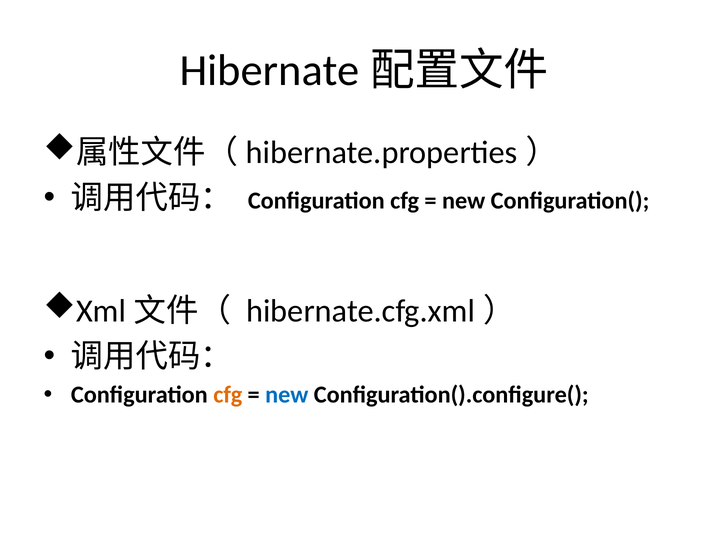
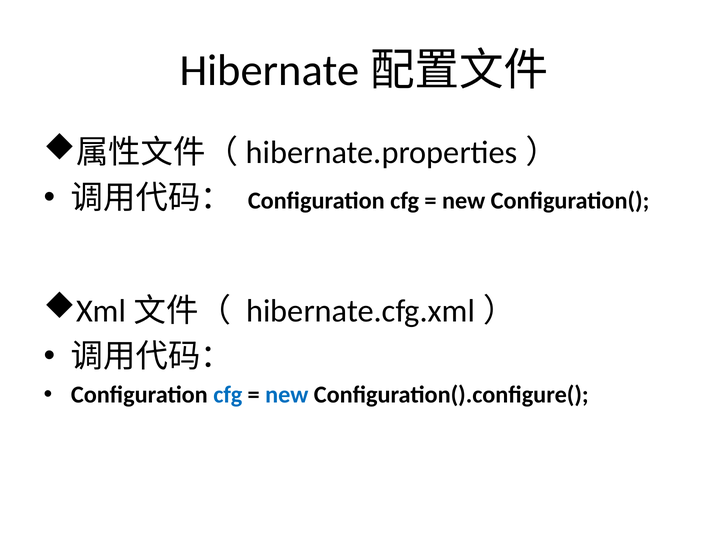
cfg colour: orange -> blue (228, 395)
